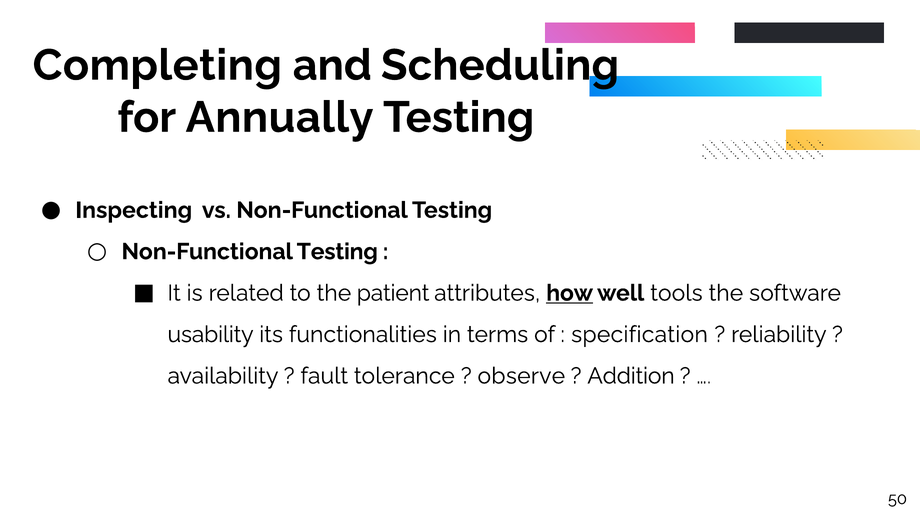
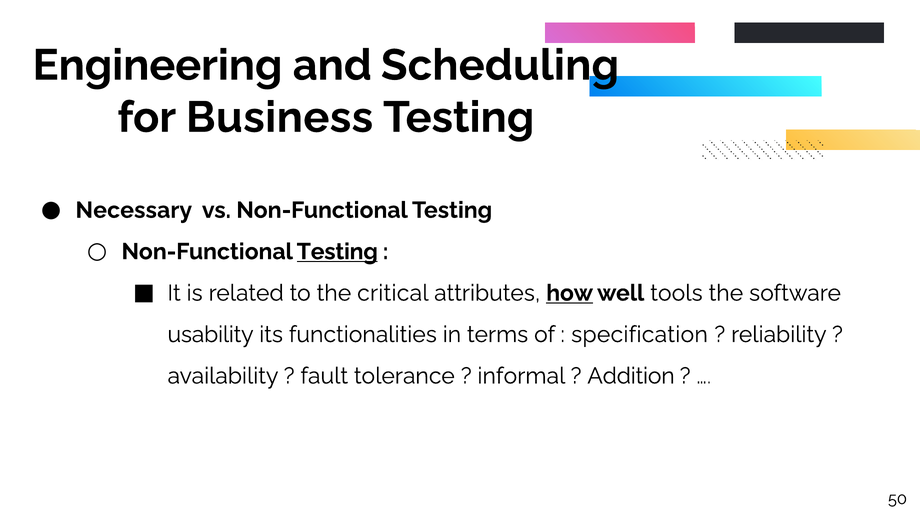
Completing: Completing -> Engineering (158, 65)
Annually: Annually -> Business (280, 117)
Inspecting: Inspecting -> Necessary (134, 210)
Testing underline: none -> present (337, 251)
patient: patient -> critical (393, 293)
observe: observe -> informal (521, 376)
